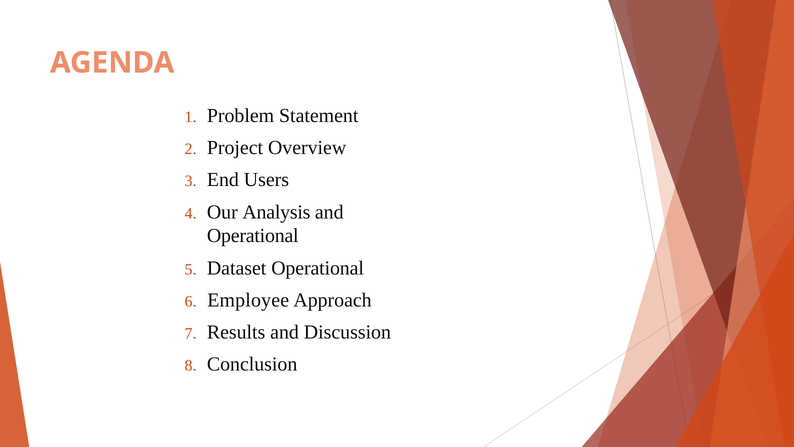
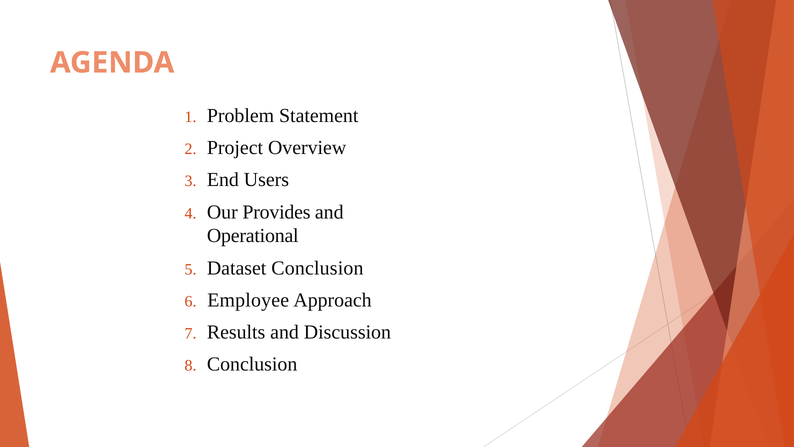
Analysis: Analysis -> Provides (276, 212)
Dataset Operational: Operational -> Conclusion (317, 268)
